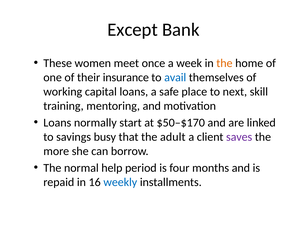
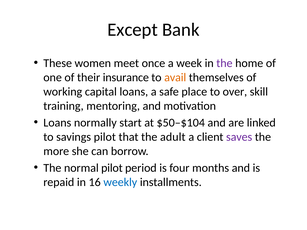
the colour: orange -> purple (224, 63)
avail colour: blue -> orange (175, 78)
next: next -> over (235, 92)
$50–$170: $50–$170 -> $50–$104 (181, 123)
savings busy: busy -> pilot (105, 137)
normal help: help -> pilot (112, 168)
